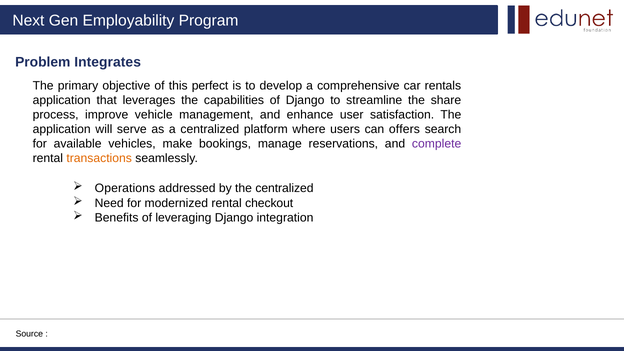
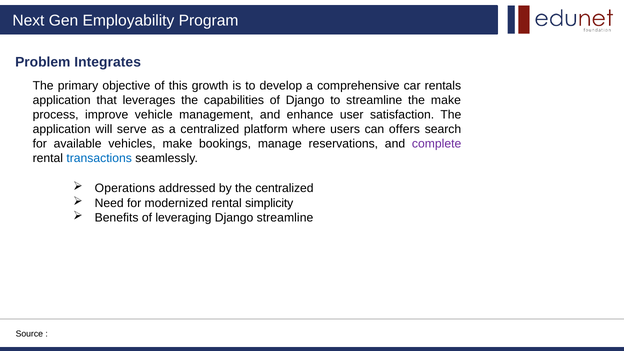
perfect: perfect -> growth (210, 86)
the share: share -> make (446, 100)
transactions colour: orange -> blue (99, 158)
checkout: checkout -> simplicity (269, 203)
Django integration: integration -> streamline (285, 218)
